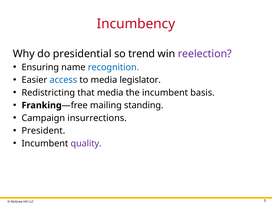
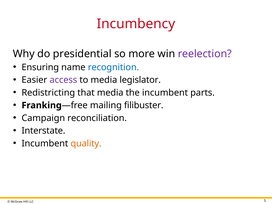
trend: trend -> more (142, 54)
access colour: blue -> purple (63, 80)
basis: basis -> parts (203, 93)
standing: standing -> filibuster (144, 105)
insurrections: insurrections -> reconciliation (97, 118)
President: President -> Interstate (43, 131)
quality colour: purple -> orange (86, 143)
